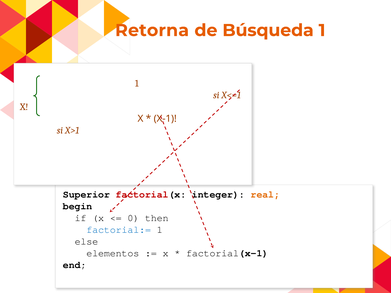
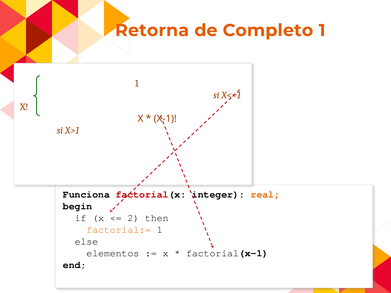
Búsqueda: Búsqueda -> Completo (268, 30)
Superior: Superior -> Funciona (86, 195)
0: 0 -> 2 (133, 218)
factorial:= colour: blue -> orange (119, 230)
